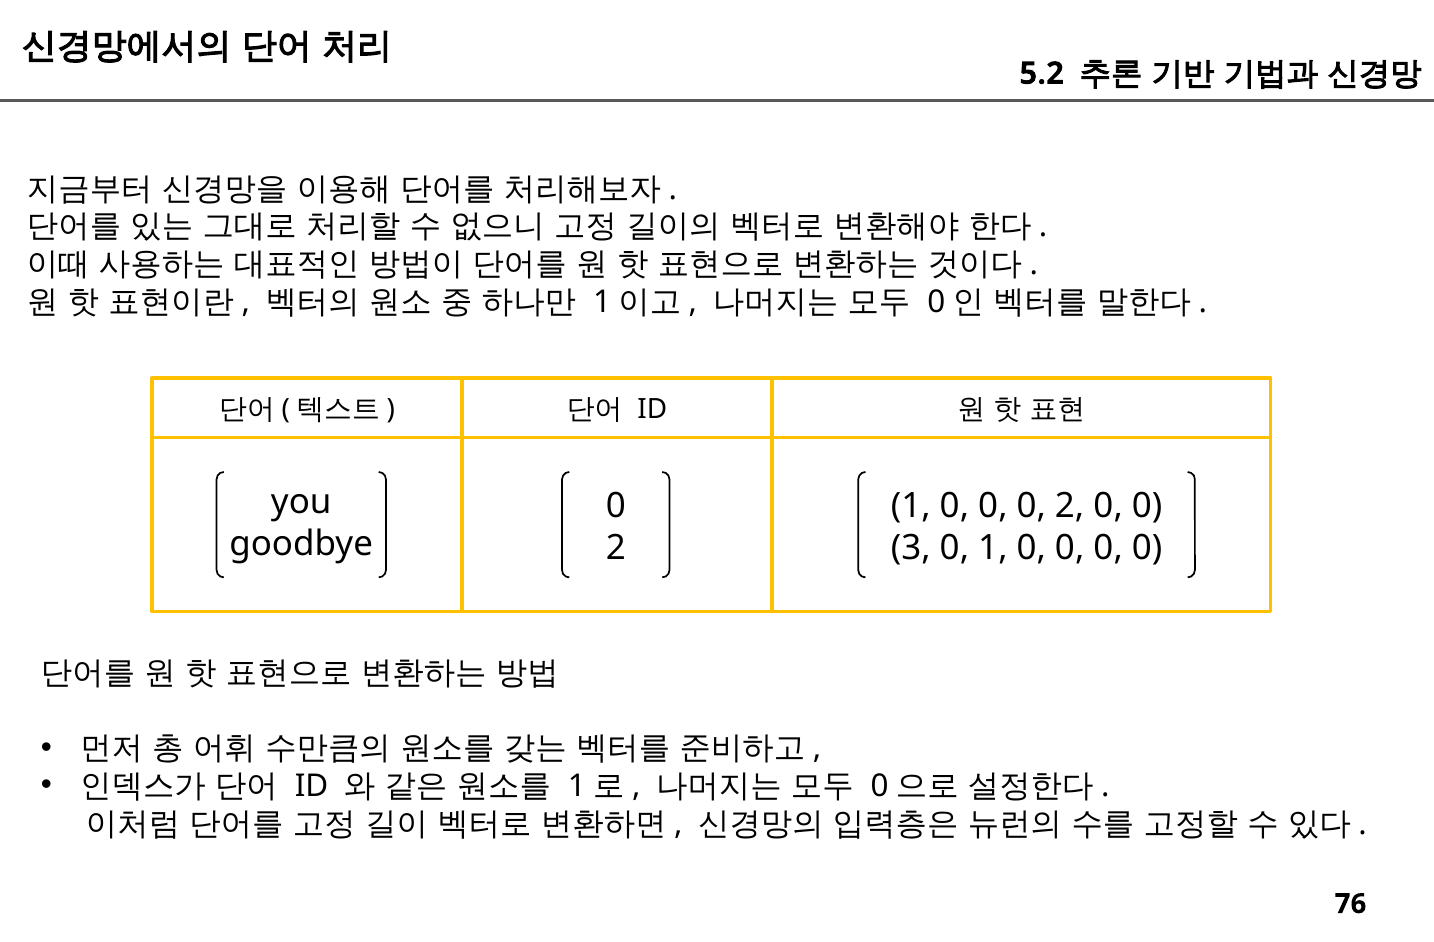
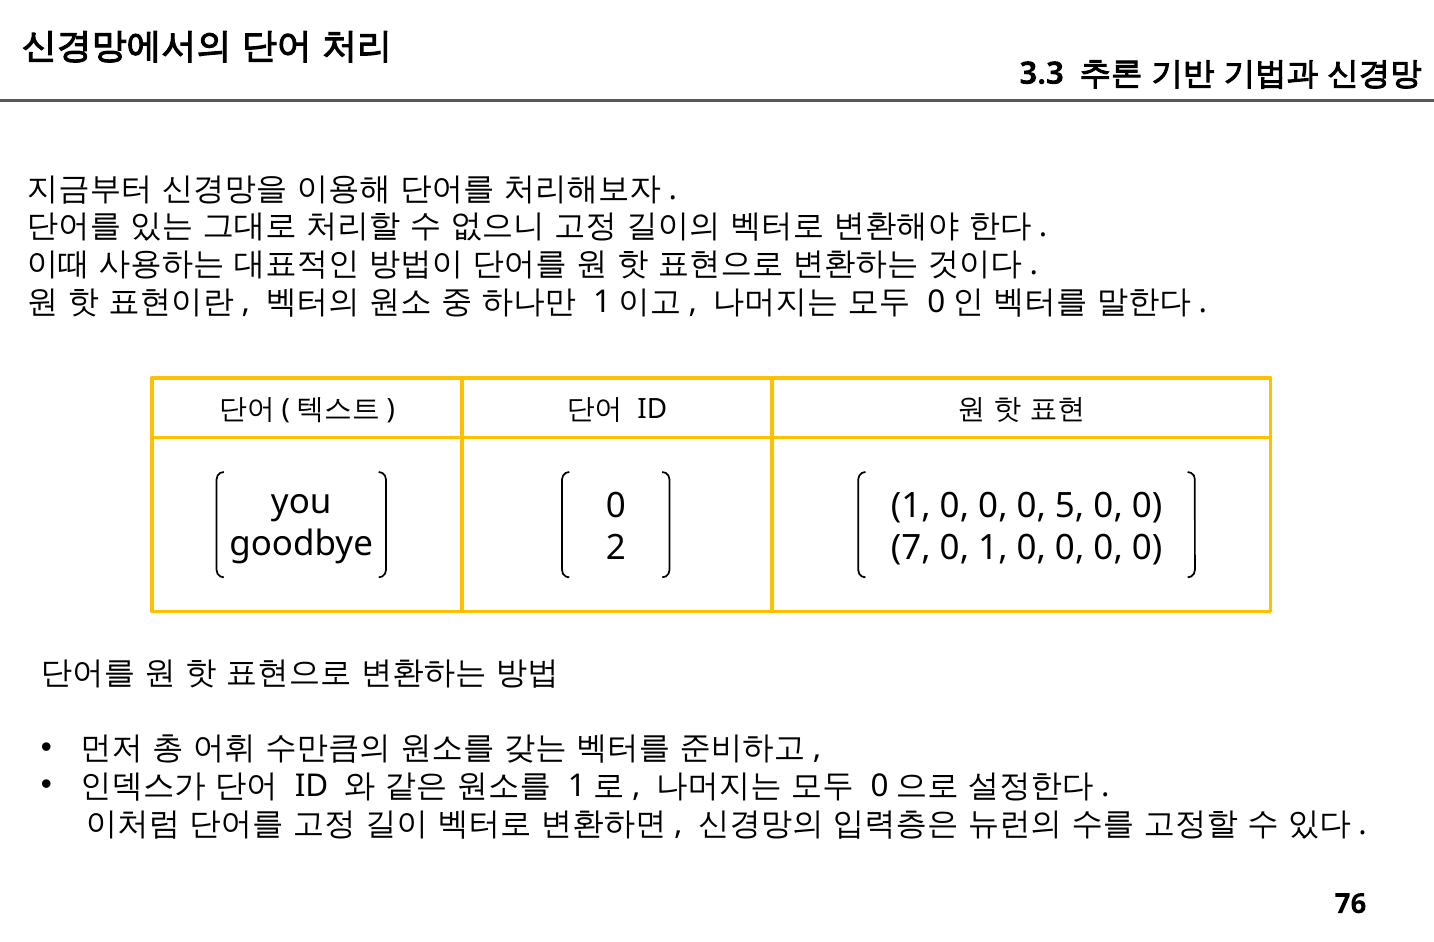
5.2: 5.2 -> 3.3 (1042, 73)
0 0 2: 2 -> 5 (1070, 506)
3: 3 -> 7 (911, 548)
